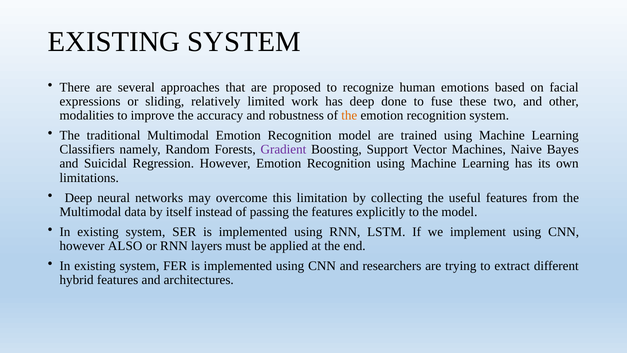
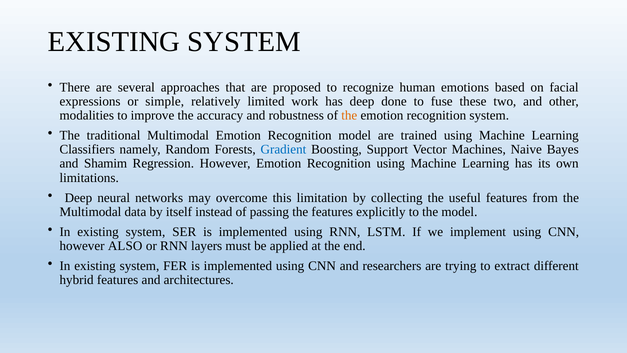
sliding: sliding -> simple (165, 101)
Gradient colour: purple -> blue (283, 149)
Suicidal: Suicidal -> Shamim (106, 164)
